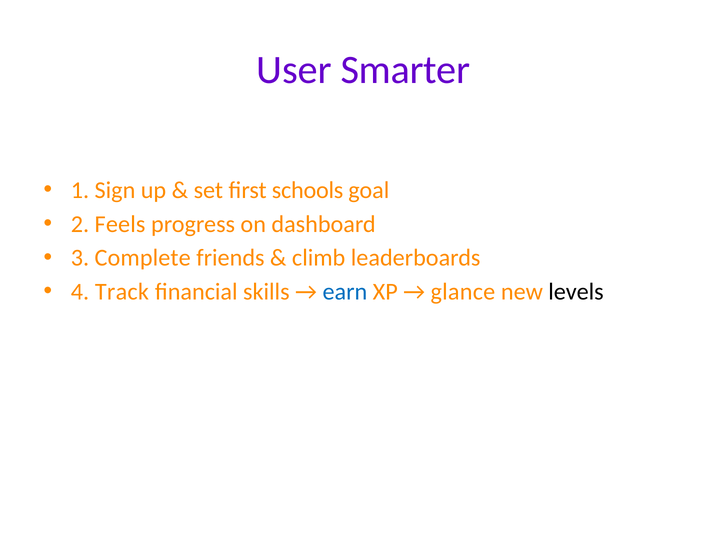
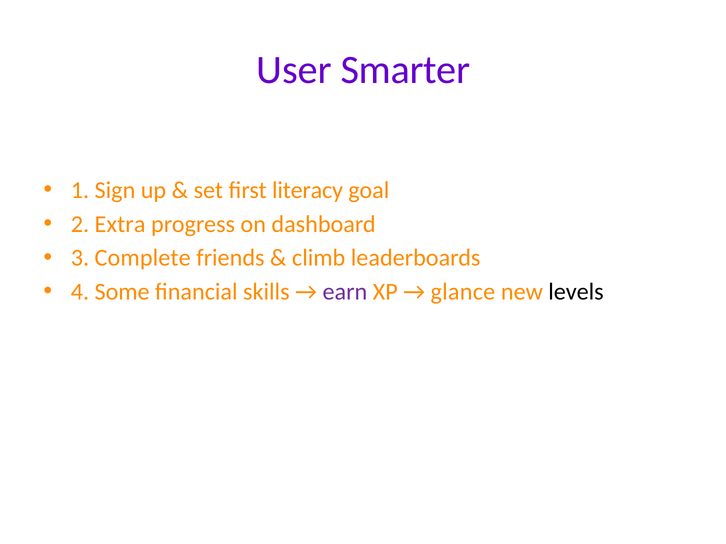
schools: schools -> literacy (308, 190)
Feels: Feels -> Extra (120, 224)
Track: Track -> Some (122, 292)
earn colour: blue -> purple (345, 292)
